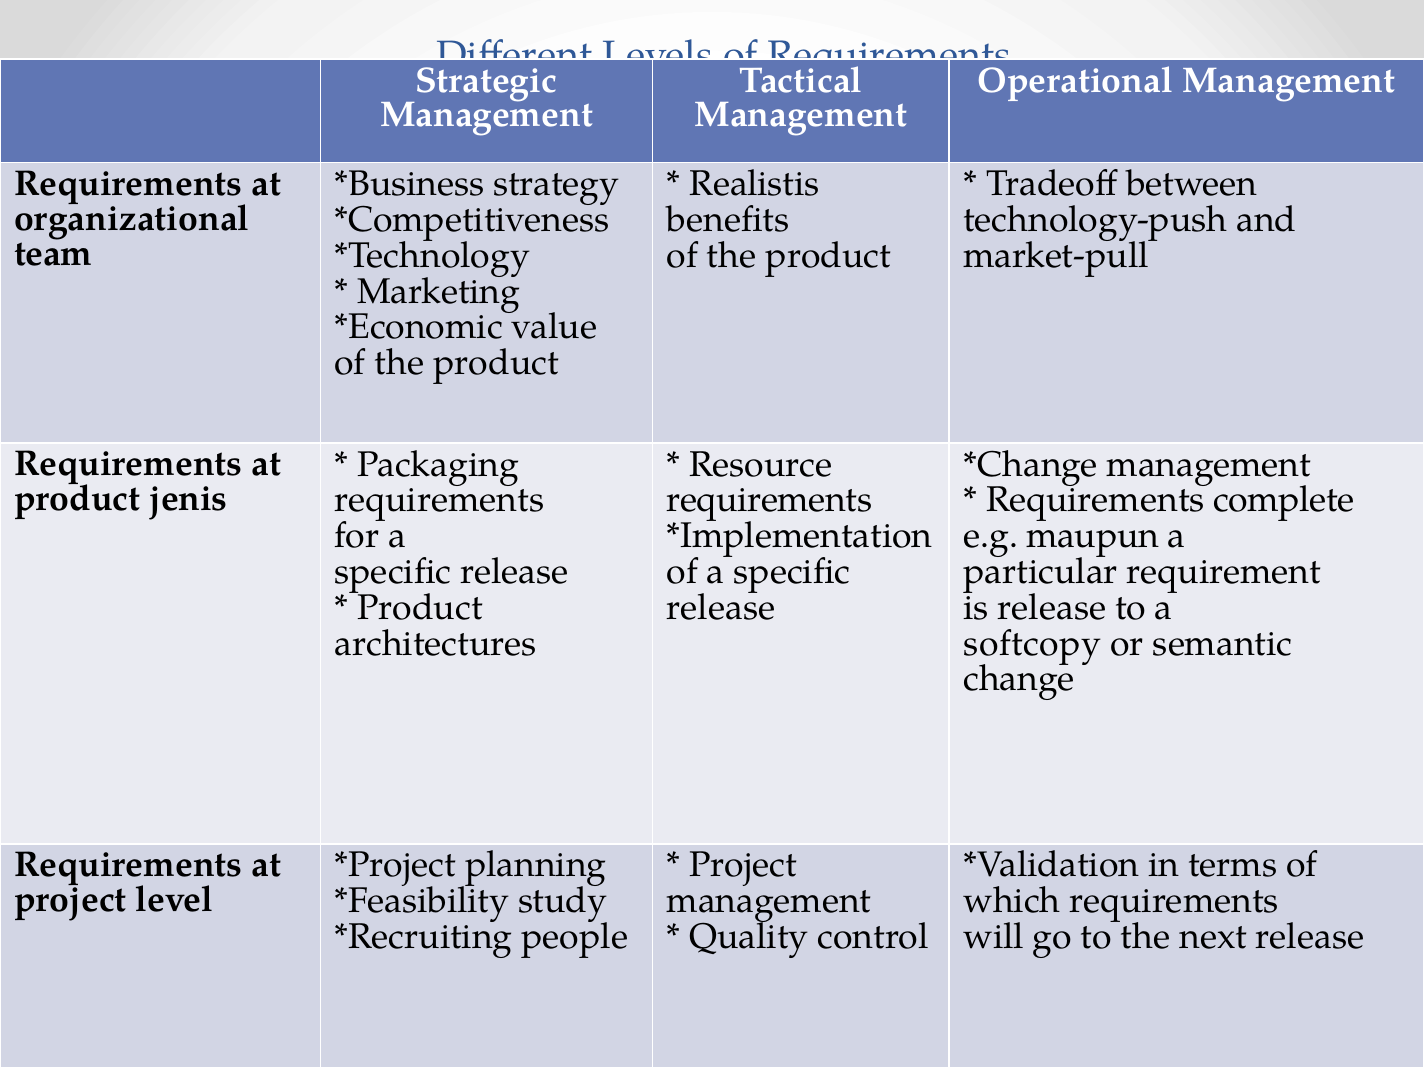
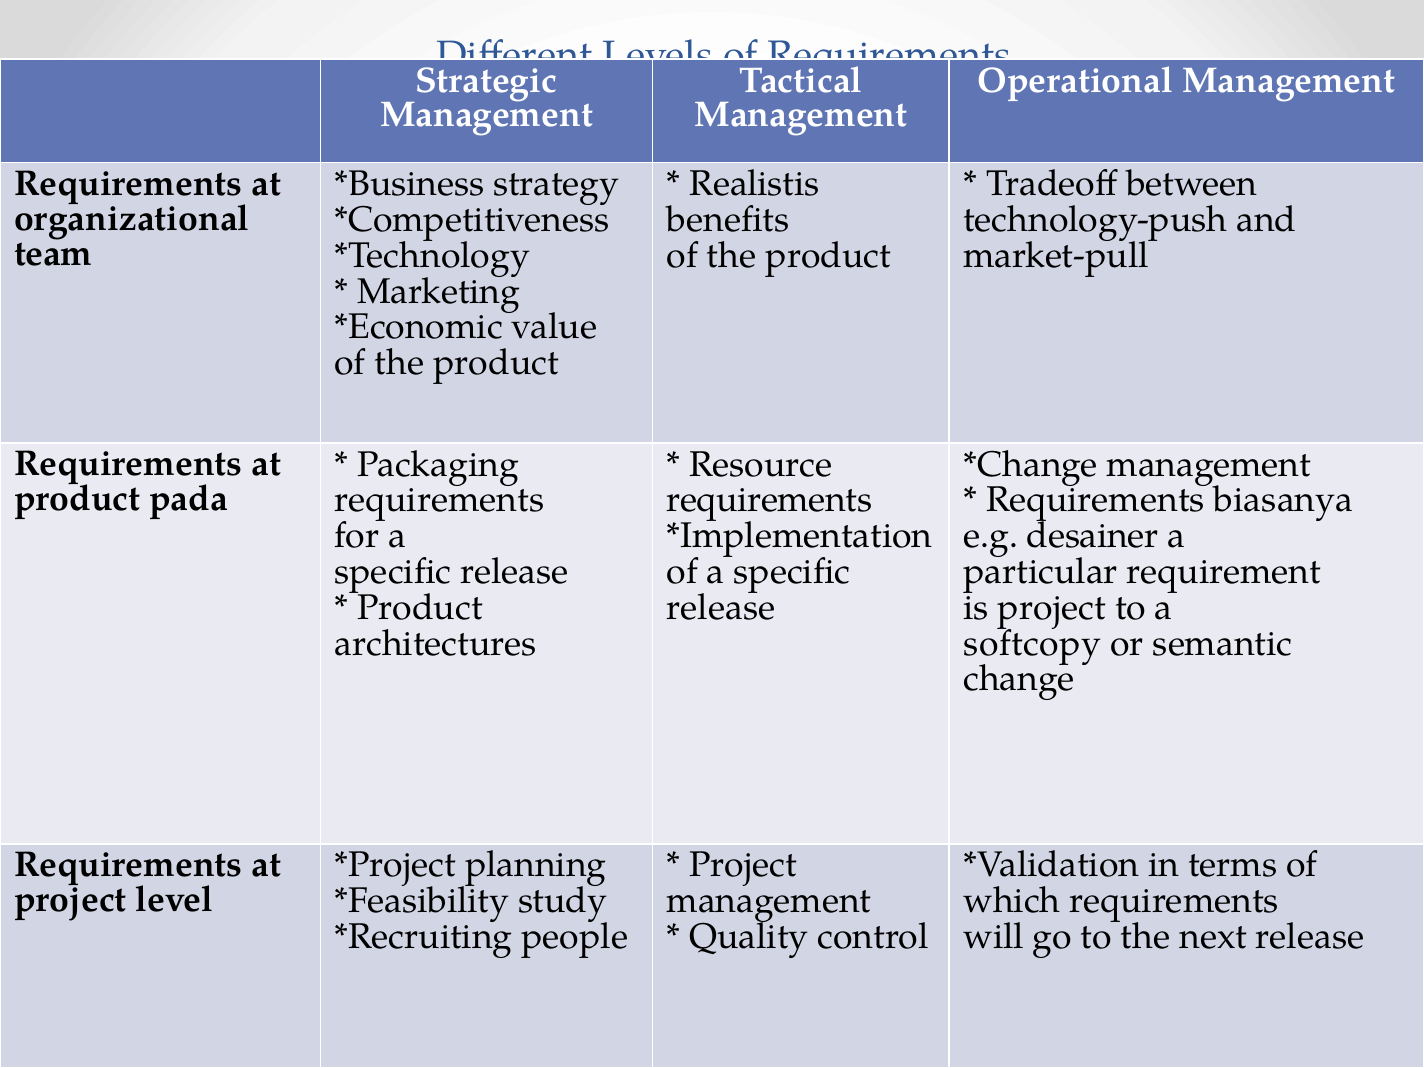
jenis: jenis -> pada (189, 499)
complete: complete -> biasanya (1284, 500)
maupun: maupun -> desainer (1093, 536)
is release: release -> project (1052, 608)
